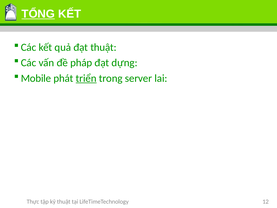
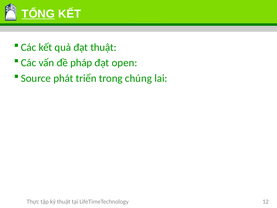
dựng: dựng -> open (125, 63)
Mobile: Mobile -> Source (36, 78)
triển underline: present -> none (86, 78)
server: server -> chúng (138, 78)
